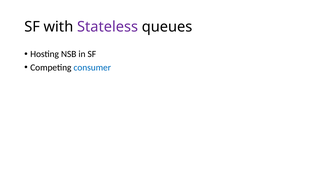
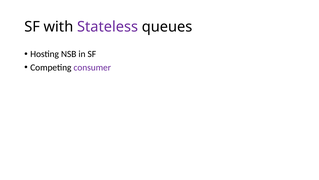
consumer colour: blue -> purple (92, 67)
